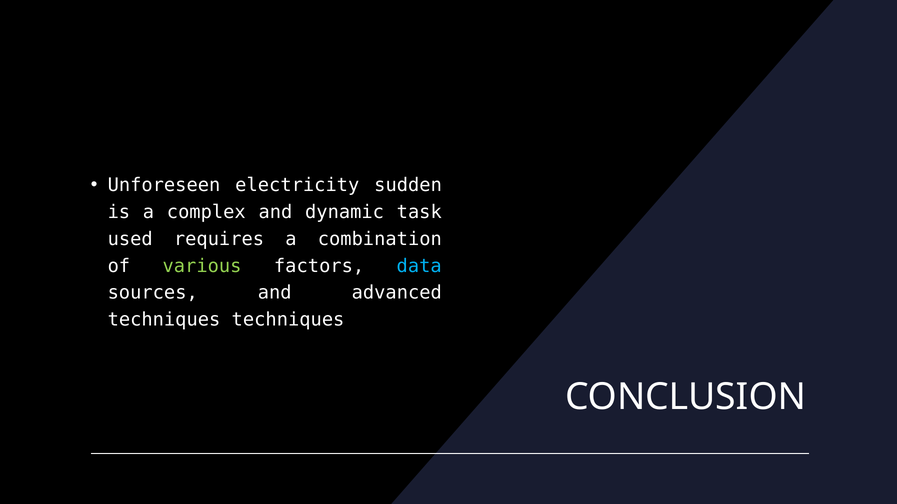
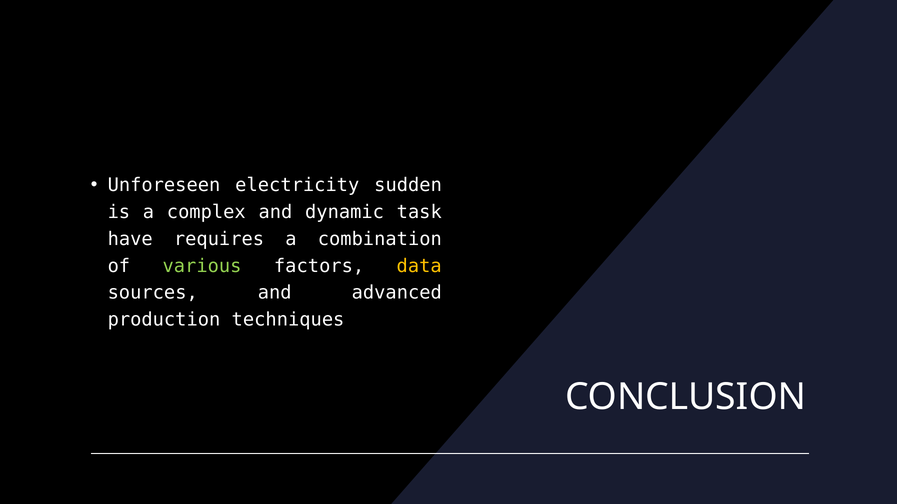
used: used -> have (130, 239)
data colour: light blue -> yellow (419, 266)
techniques: techniques -> production (164, 320)
